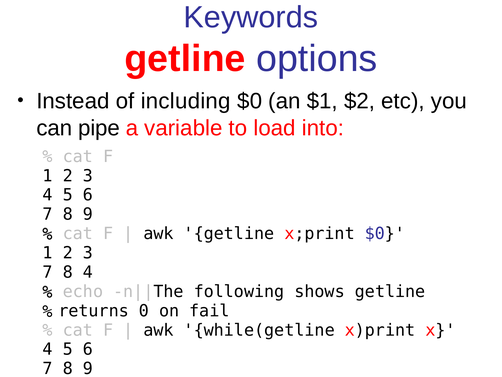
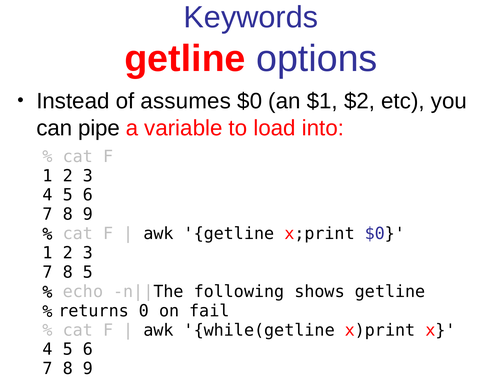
including: including -> assumes (186, 101)
8 4: 4 -> 5 (88, 272)
